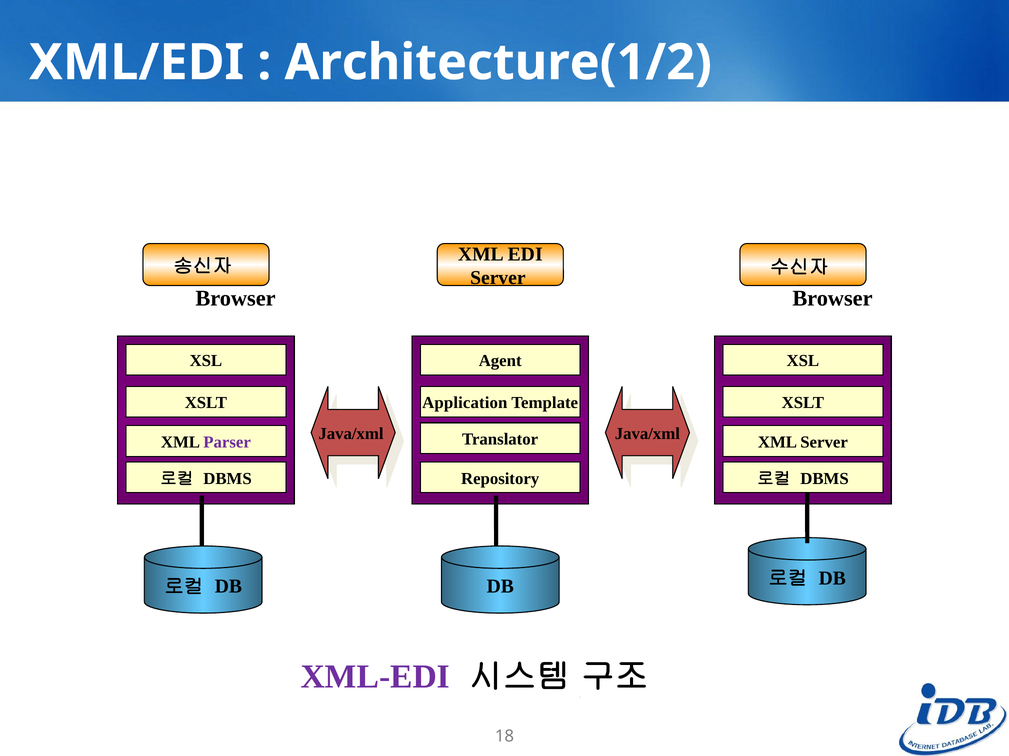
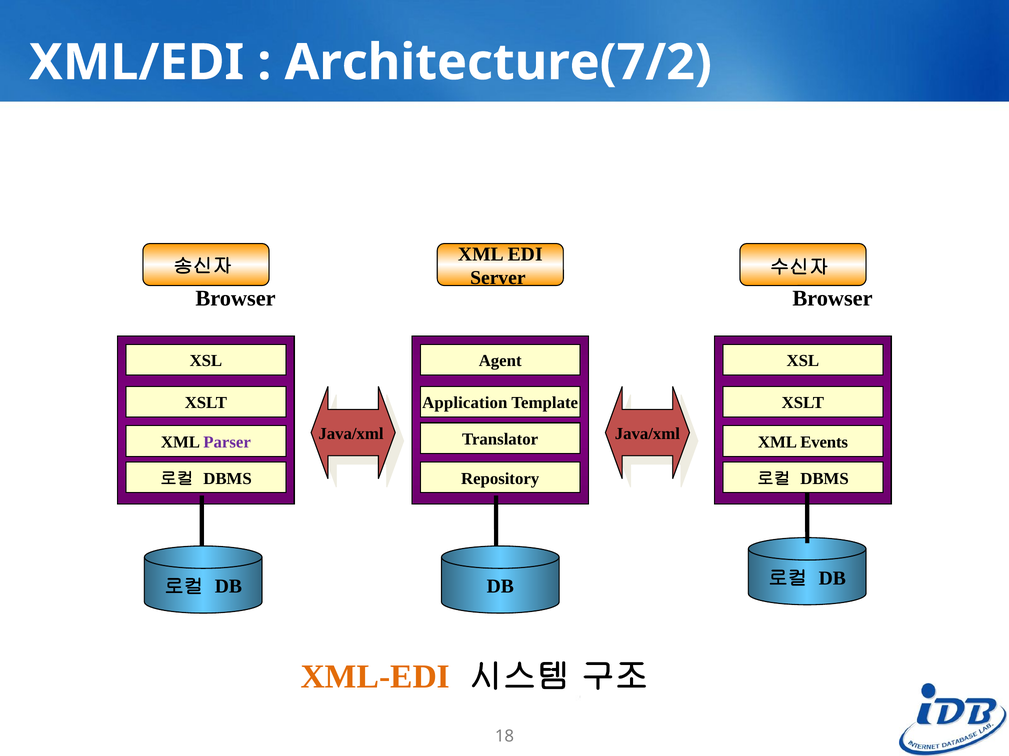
Architecture(1/2: Architecture(1/2 -> Architecture(7/2 (498, 63)
XML Server: Server -> Events (824, 443)
XML-EDI colour: purple -> orange (375, 677)
